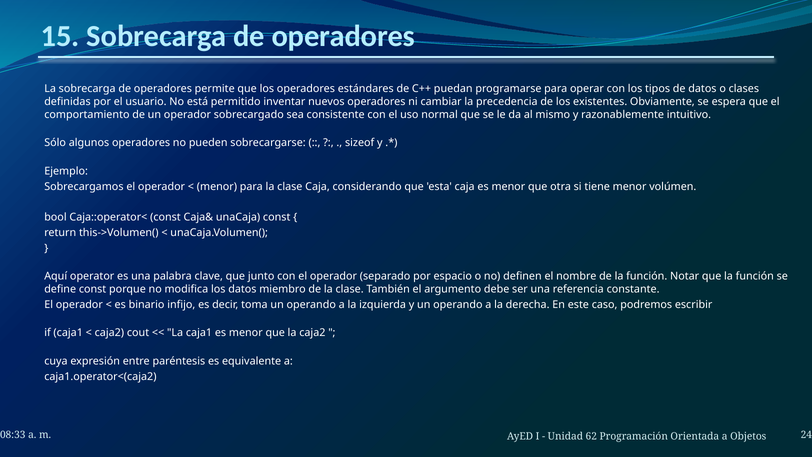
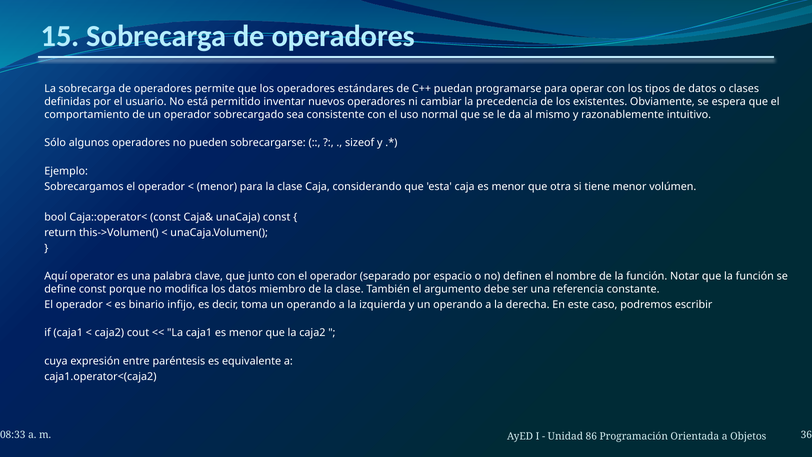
62: 62 -> 86 (591, 436)
24: 24 -> 36 (806, 434)
